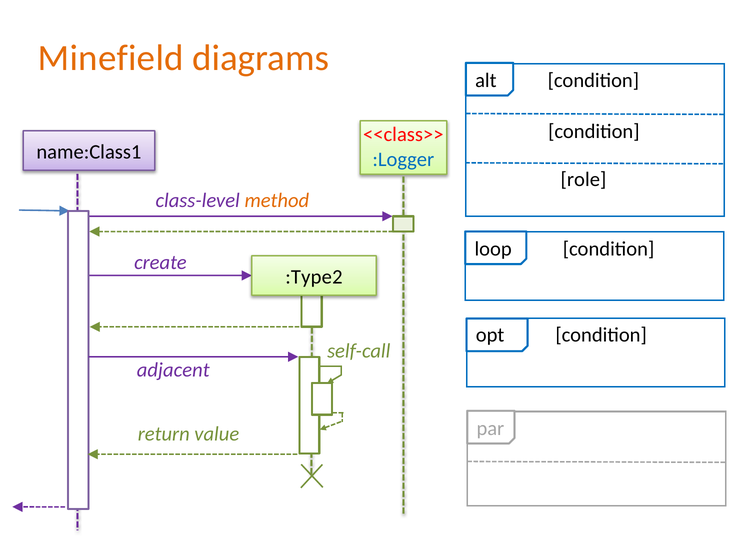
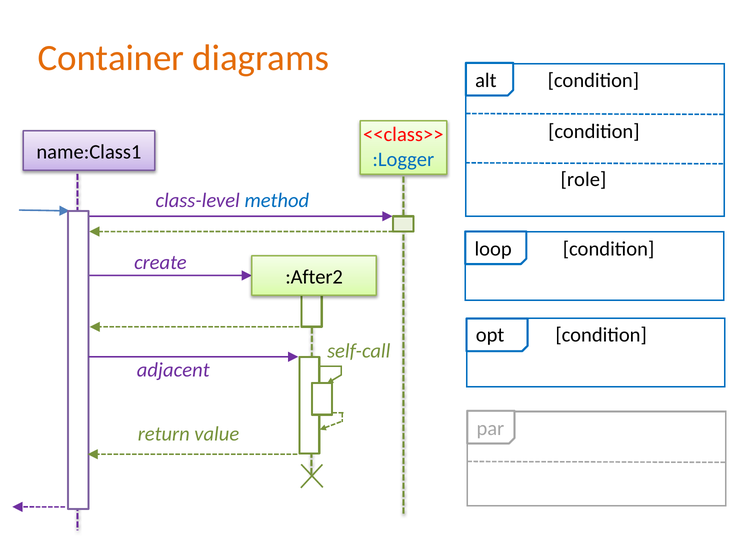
Minefield: Minefield -> Container (111, 58)
method colour: orange -> blue (277, 200)
:Type2: :Type2 -> :After2 (314, 277)
